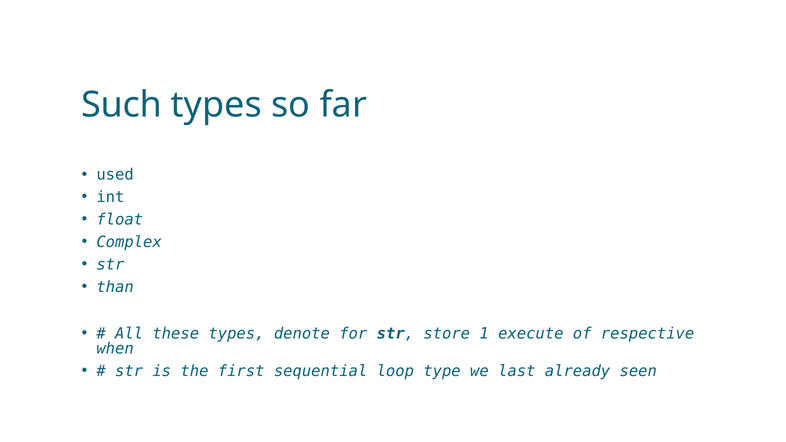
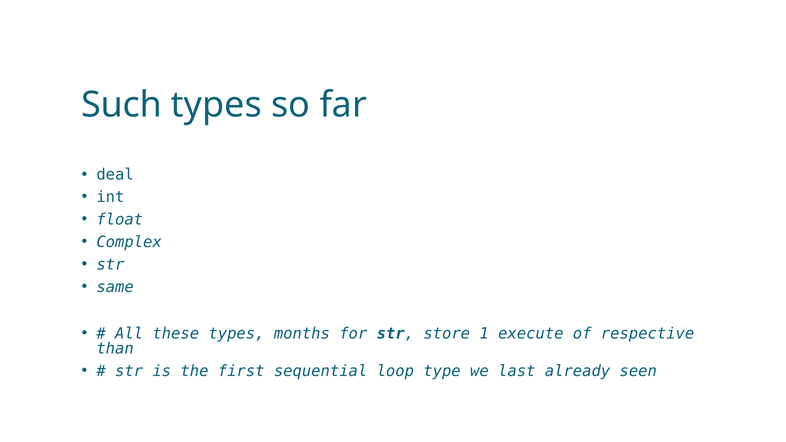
used: used -> deal (115, 175)
than: than -> same (115, 287)
denote: denote -> months (302, 334)
when: when -> than (115, 349)
